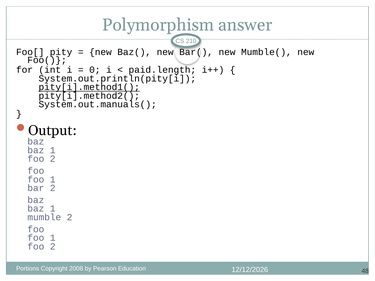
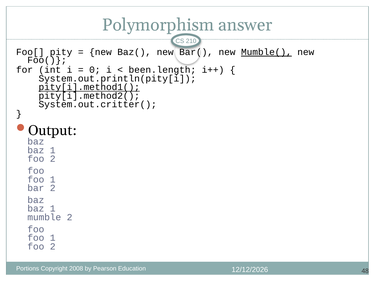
Mumble( underline: none -> present (266, 52)
paid.length: paid.length -> been.length (162, 70)
System.out.manuals(: System.out.manuals( -> System.out.critter( (98, 104)
